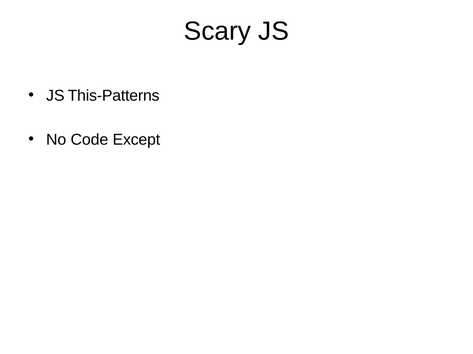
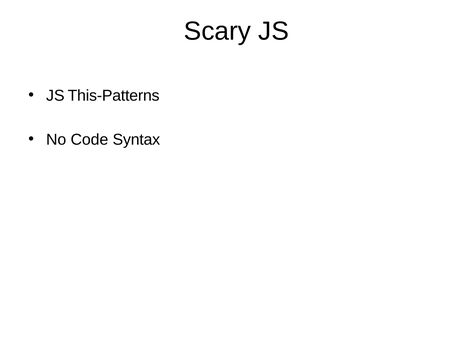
Except: Except -> Syntax (136, 140)
